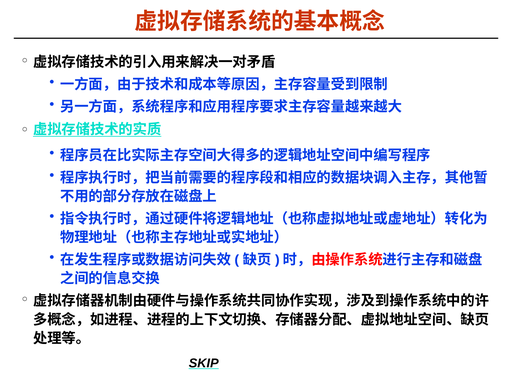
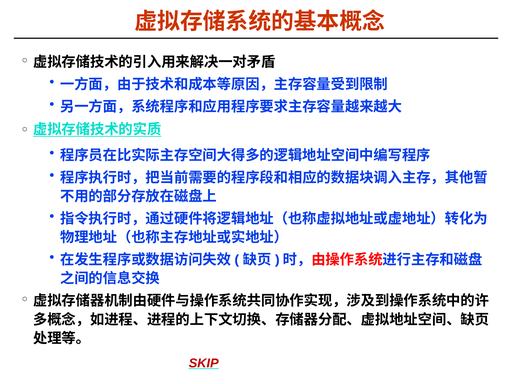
SKIP colour: black -> red (204, 363)
